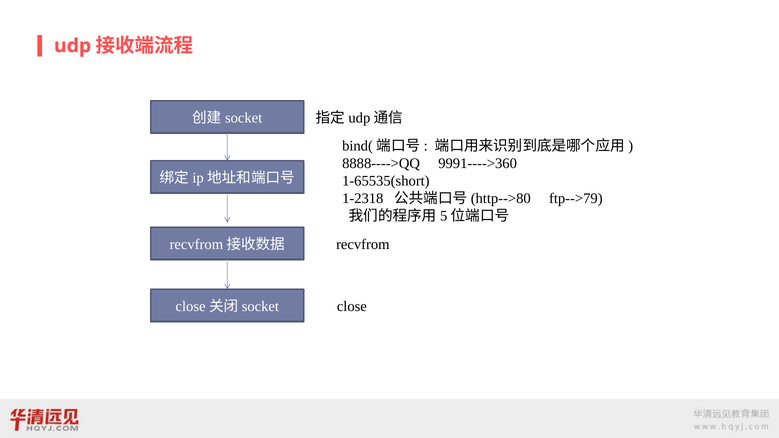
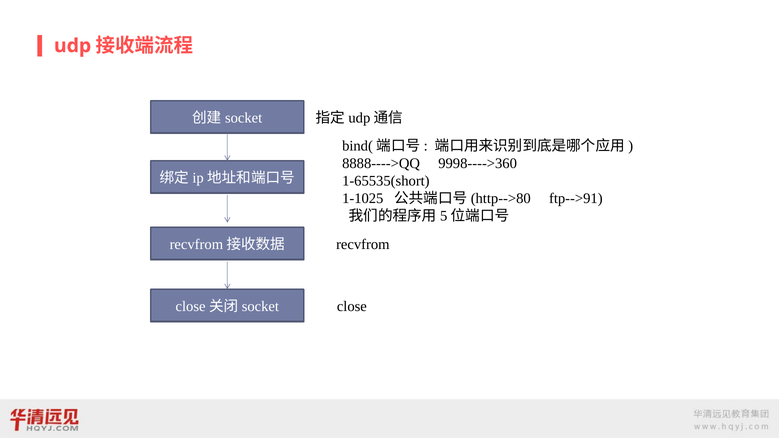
9991---->360: 9991---->360 -> 9998---->360 (478, 163)
1-2318: 1-2318 -> 1-1025 (363, 198)
ftp-->79: ftp-->79 -> ftp-->91 (576, 198)
